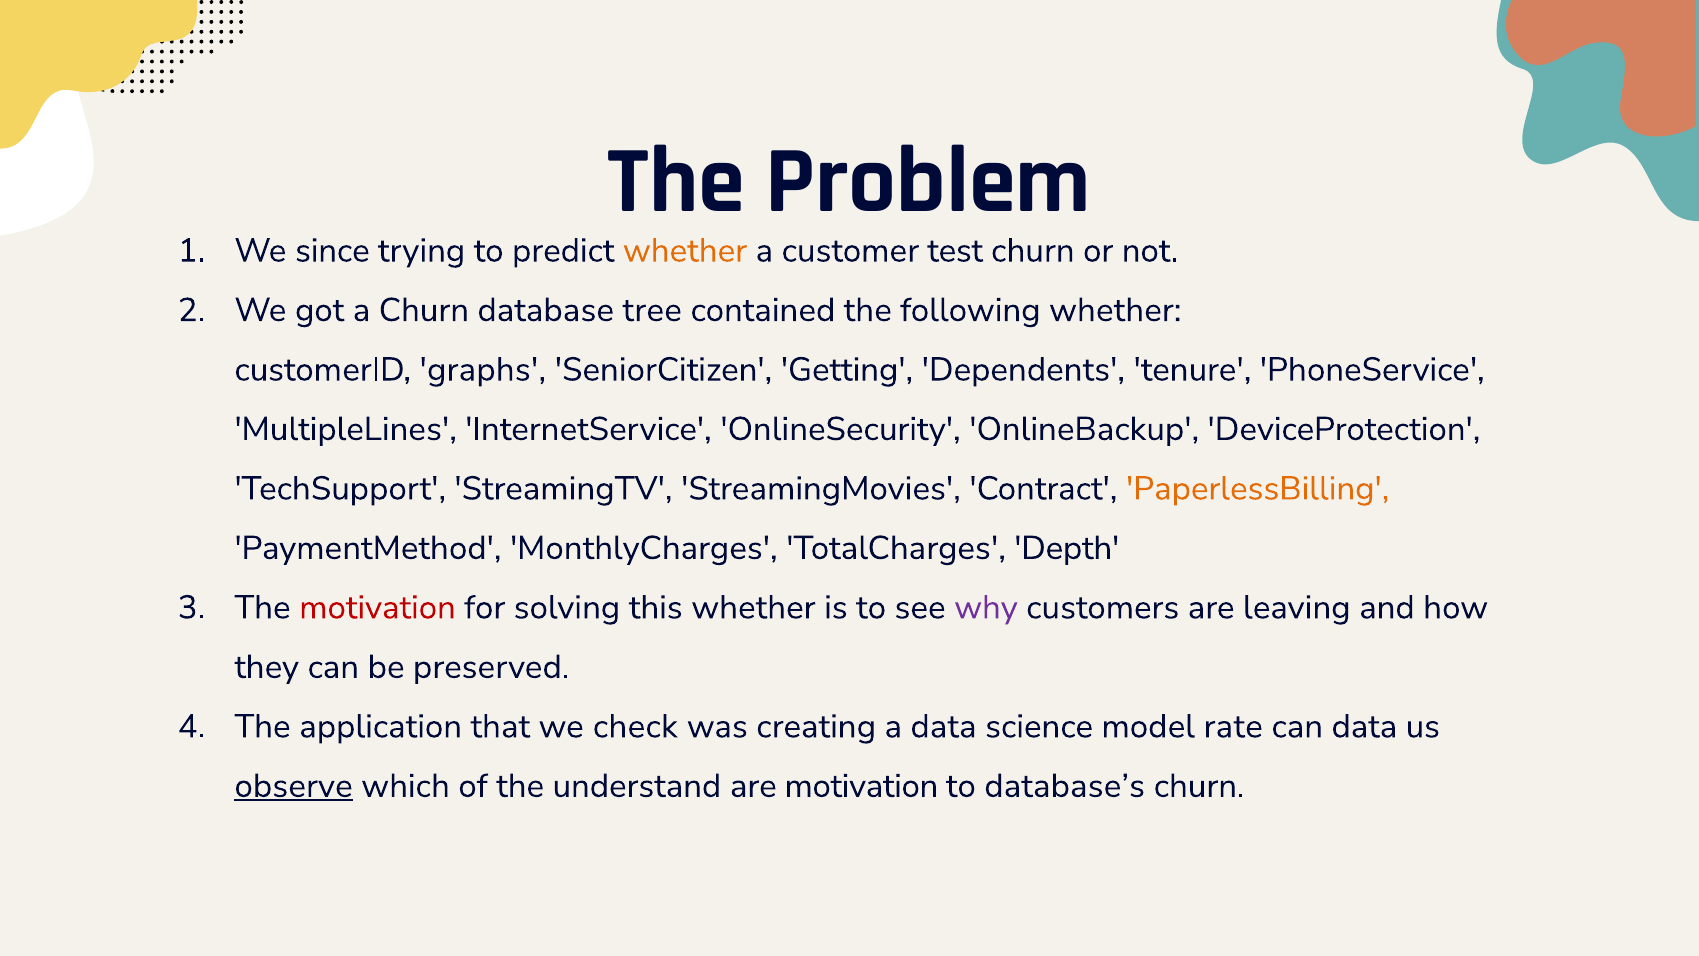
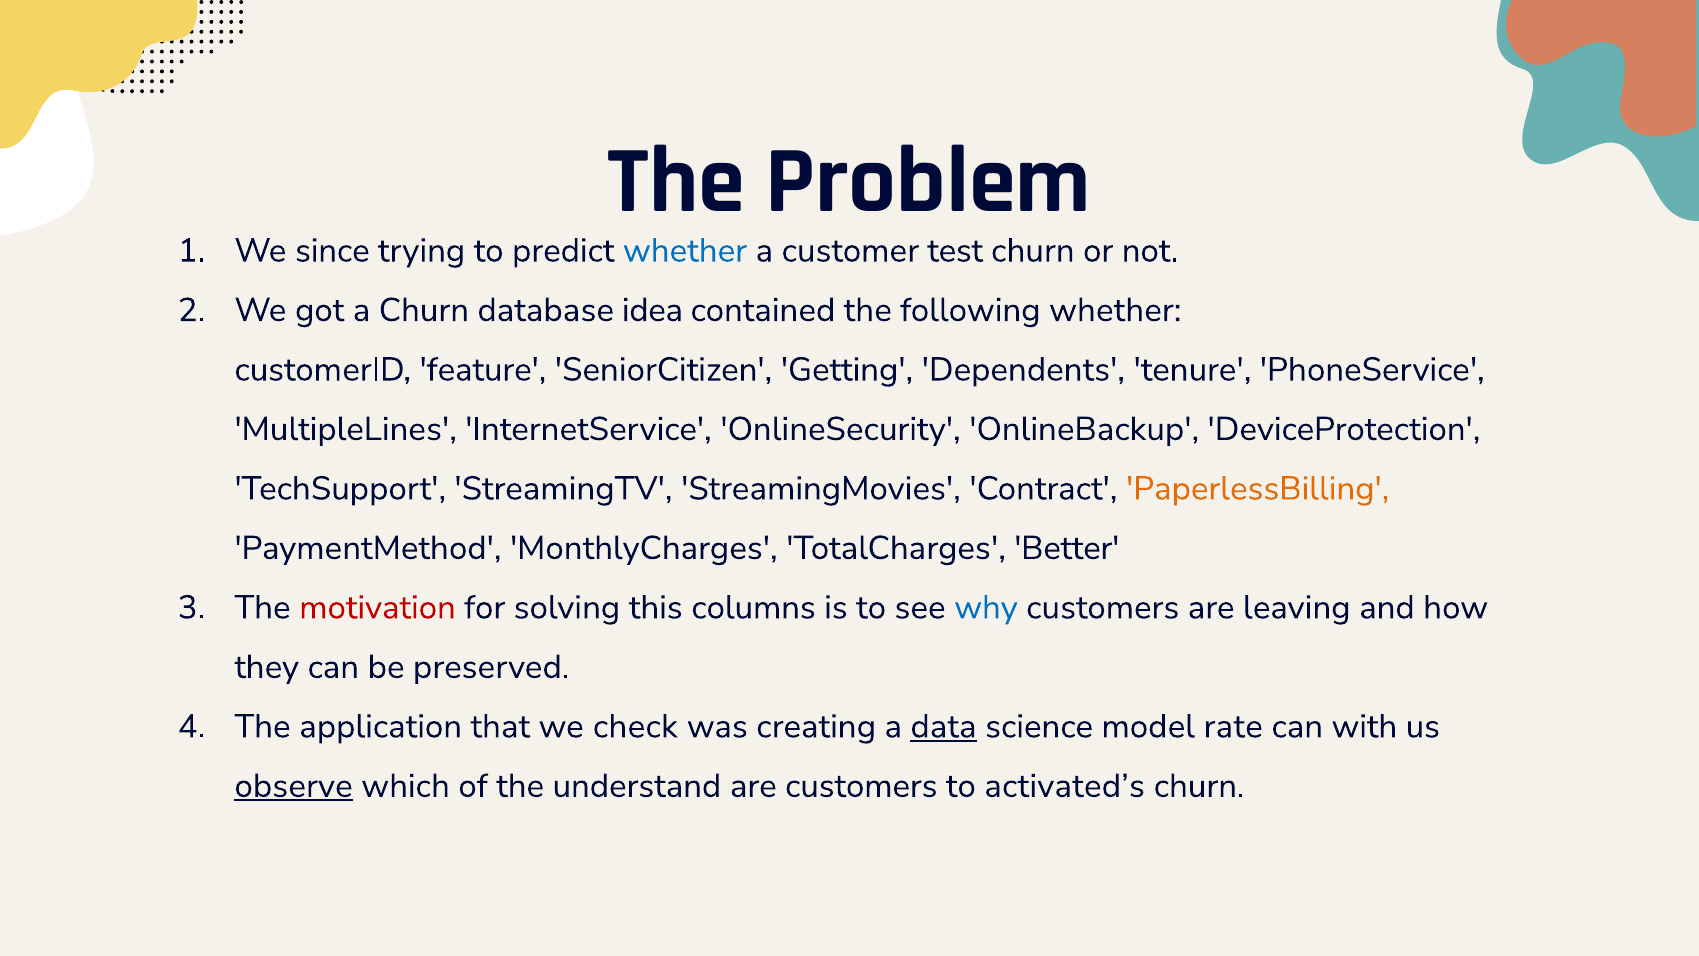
whether colour: orange -> blue (685, 251)
tree: tree -> idea (652, 310)
graphs: graphs -> feature (483, 369)
Depth: Depth -> Better (1067, 548)
this whether: whether -> columns (754, 607)
why colour: purple -> blue (986, 607)
data underline: none -> present (944, 726)
can data: data -> with (1364, 726)
are motivation: motivation -> customers (861, 786)
database’s: database’s -> activated’s (1065, 786)
